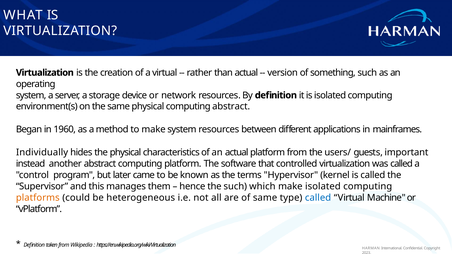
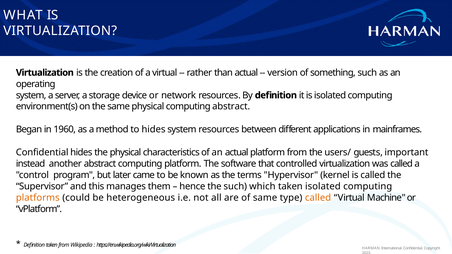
to make: make -> hides (153, 130)
Individually: Individually -> Confidential (42, 153)
which make: make -> taken (290, 187)
called colour: blue -> orange (318, 198)
